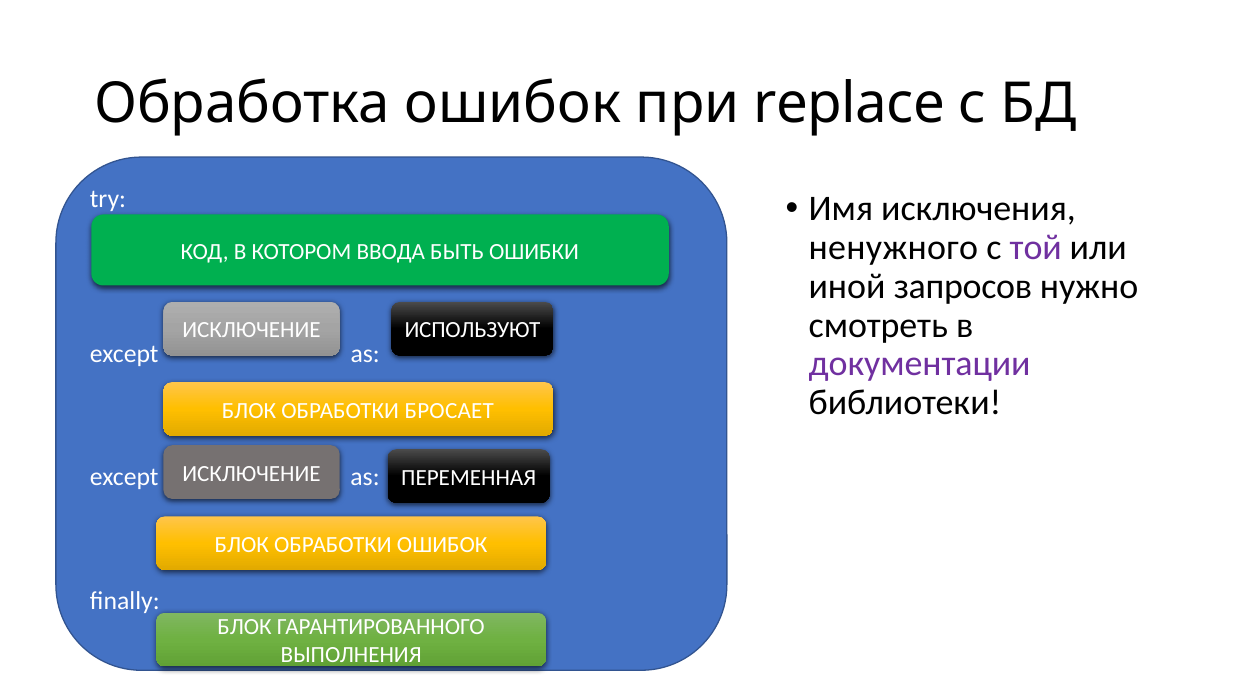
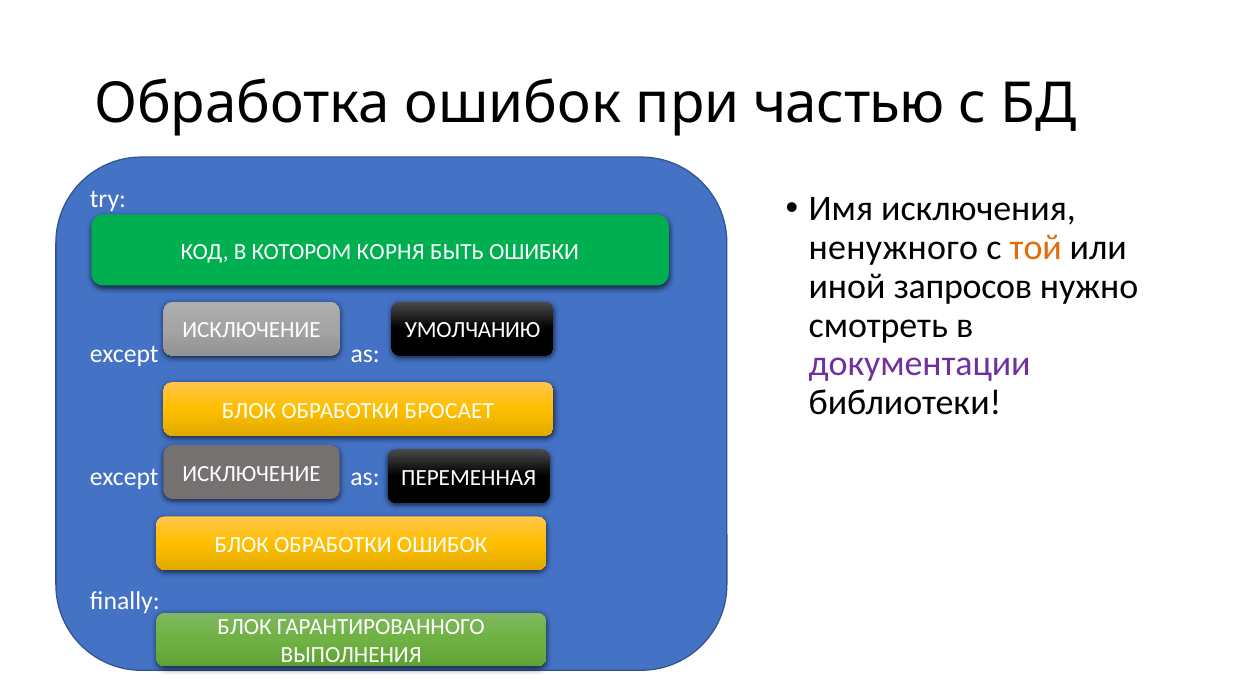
replace: replace -> частью (849, 104)
той colour: purple -> orange (1036, 247)
ВВОДА: ВВОДА -> КОРНЯ (391, 251)
ИСПОЛЬЗУЮТ: ИСПОЛЬЗУЮТ -> УМОЛЧАНИЮ (472, 330)
